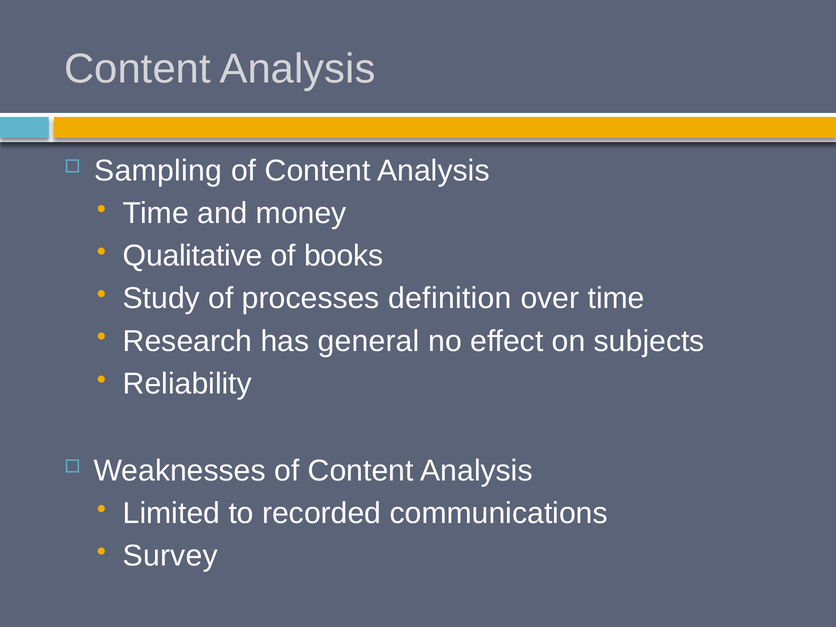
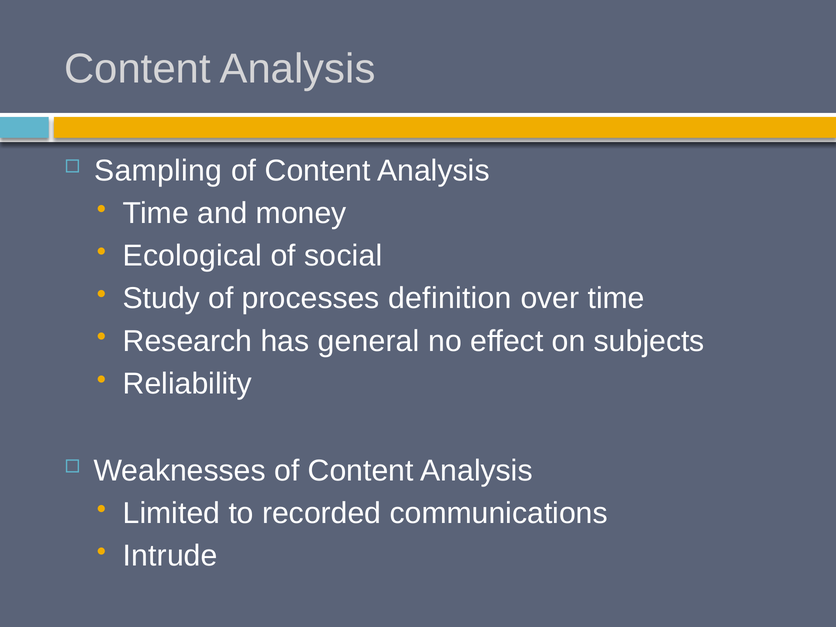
Qualitative: Qualitative -> Ecological (192, 256)
books: books -> social (343, 256)
Survey: Survey -> Intrude (170, 556)
